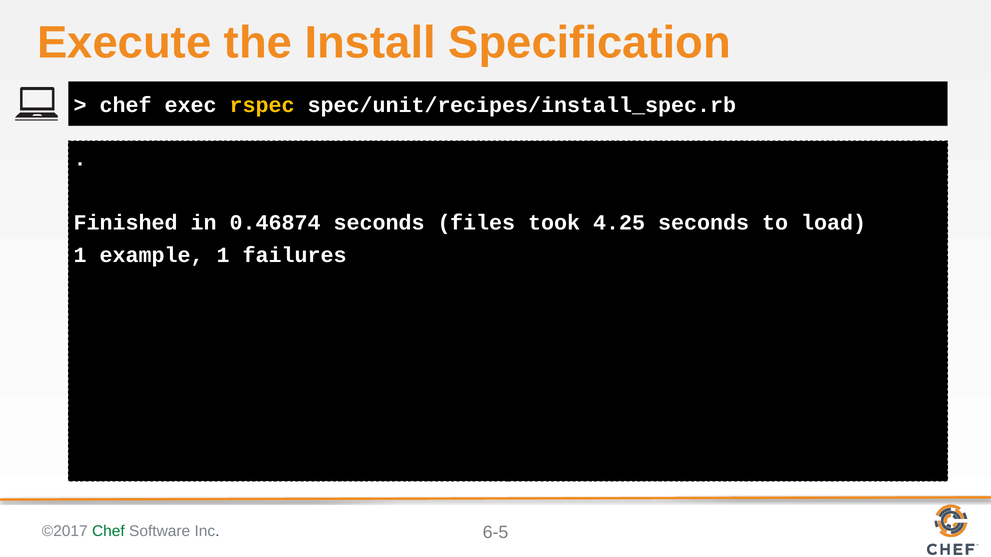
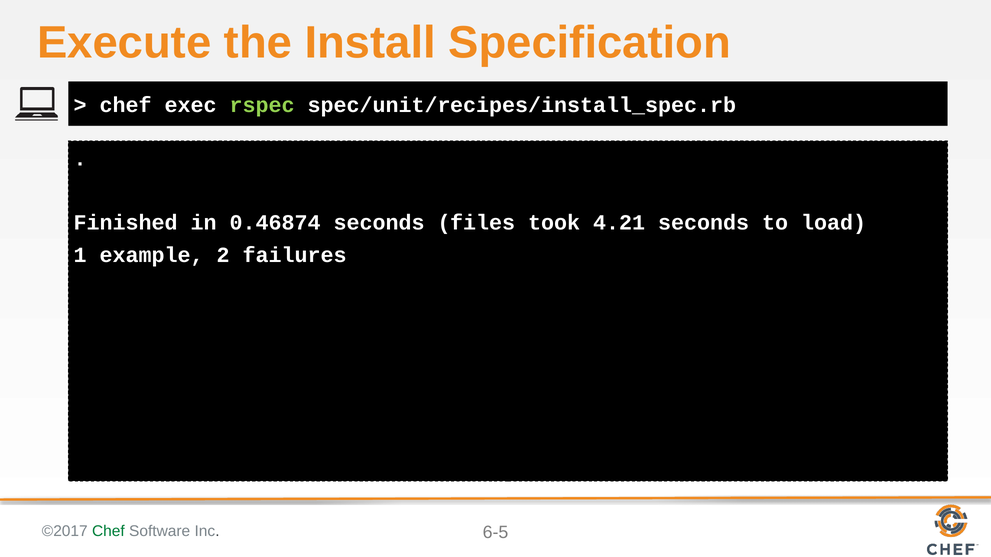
rspec colour: yellow -> light green (262, 105)
4.25: 4.25 -> 4.21 (619, 223)
example 1: 1 -> 2 (223, 255)
